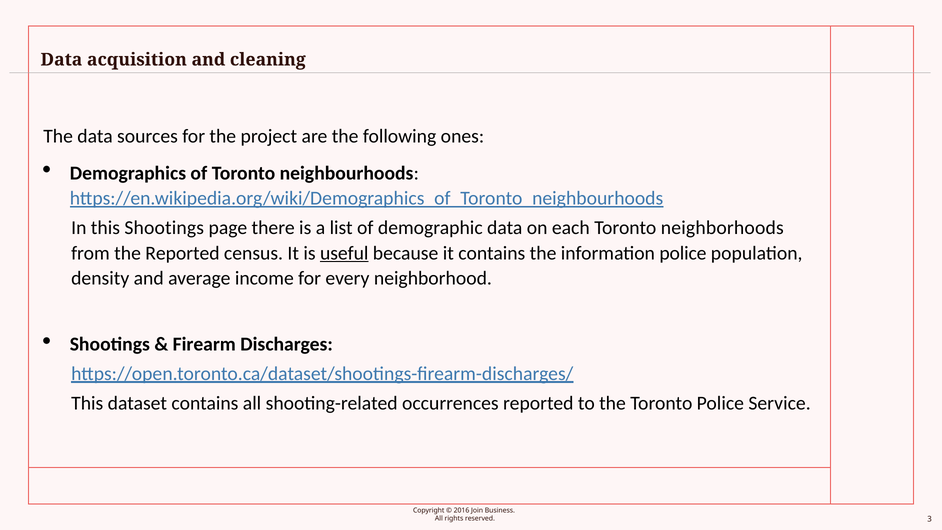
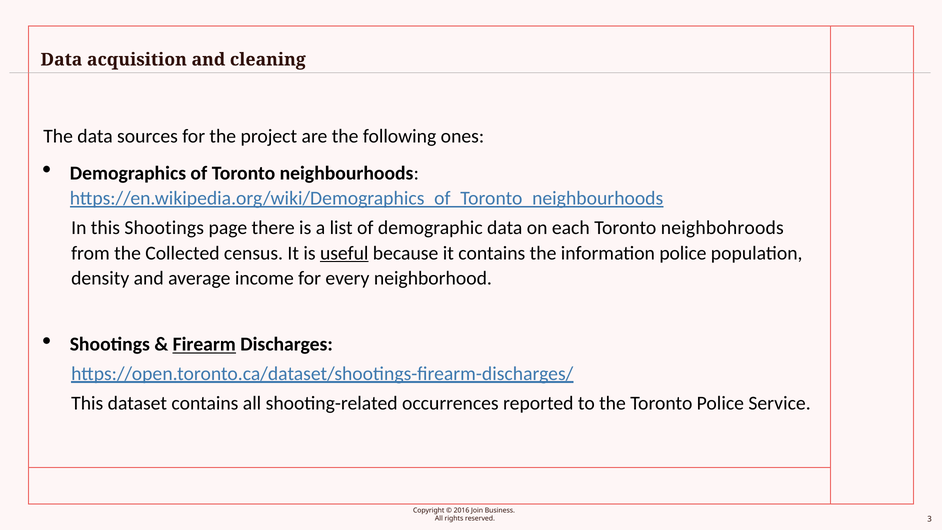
neighborhoods: neighborhoods -> neighbohroods (722, 228)
the Reported: Reported -> Collected (182, 253)
Firearm underline: none -> present (204, 344)
